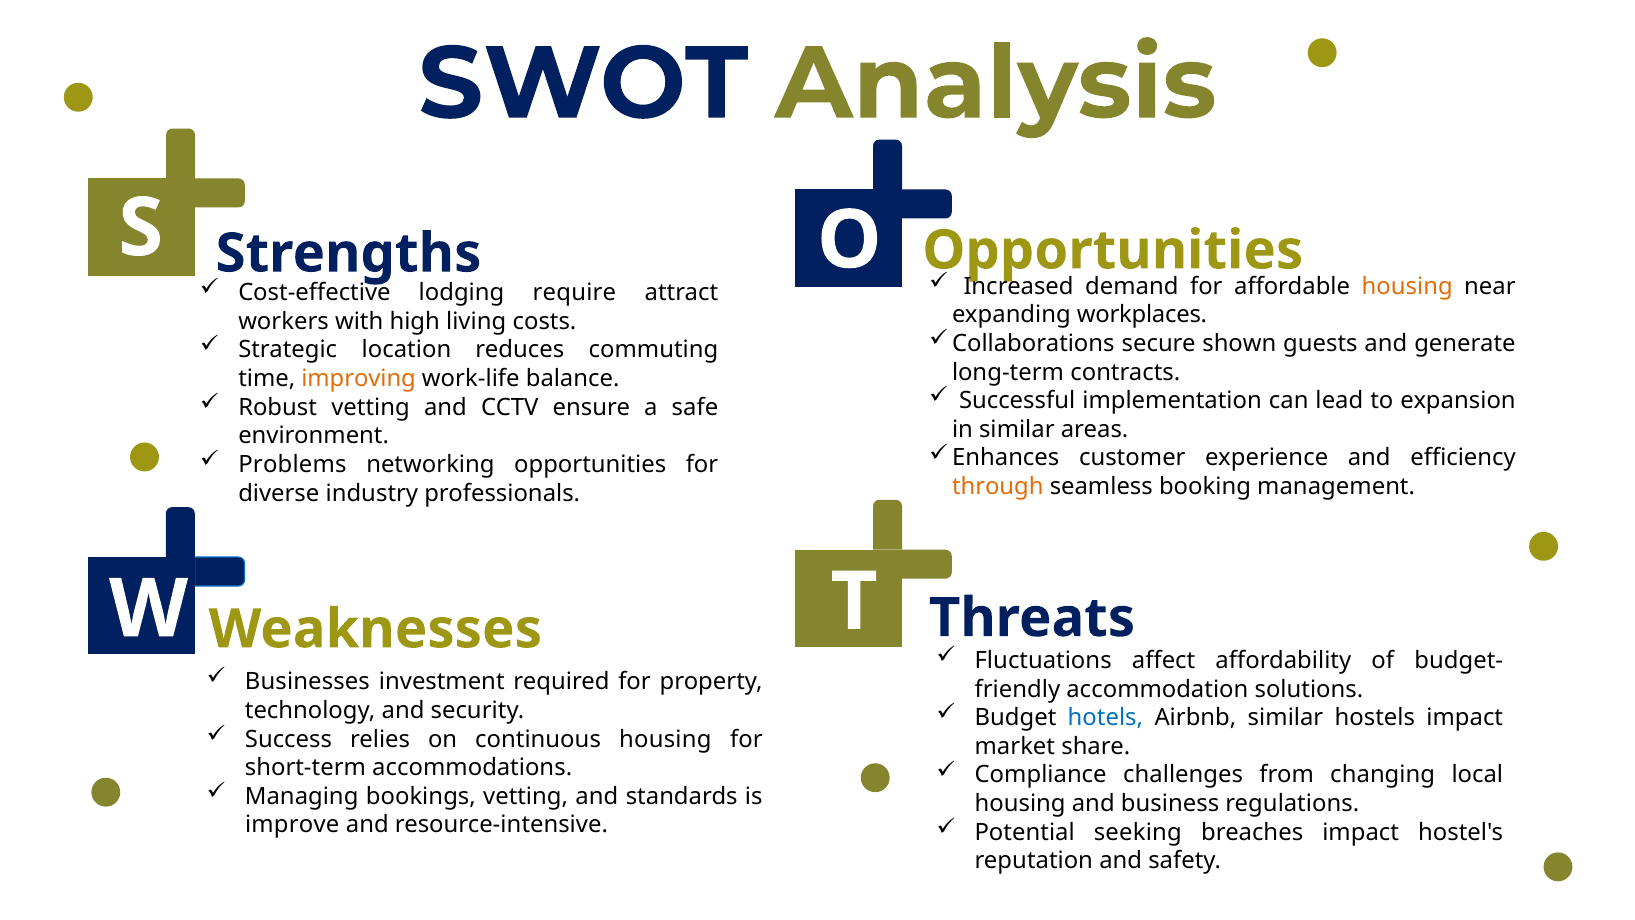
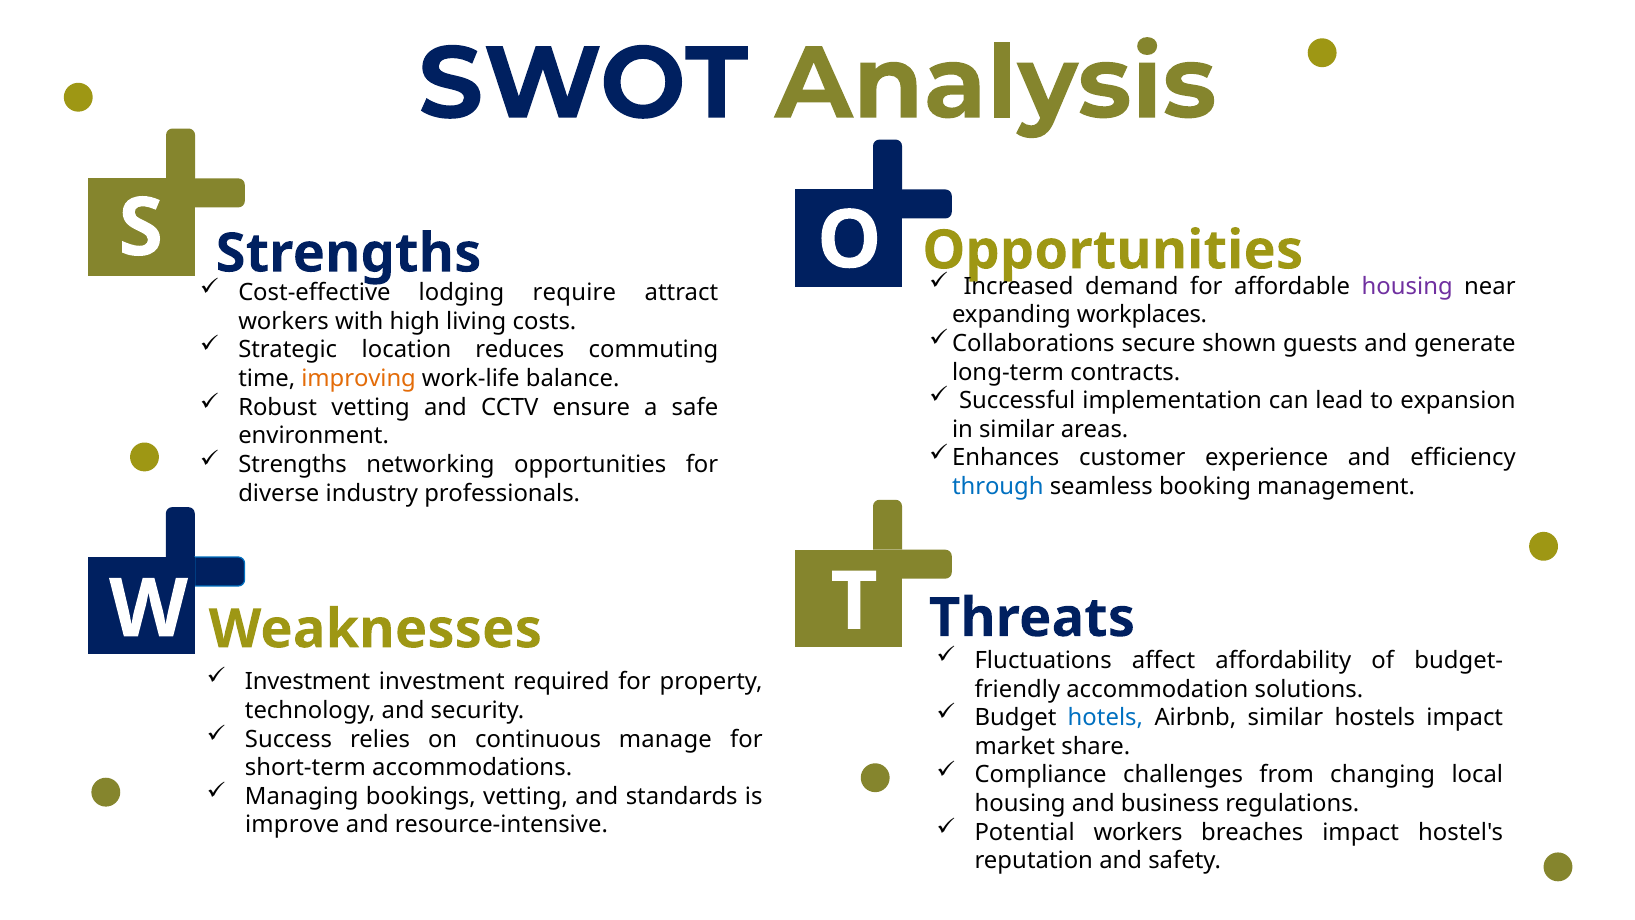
housing colour: orange -> purple (1407, 286)
Problems: Problems -> Strengths (293, 464)
through colour: orange -> blue (998, 487)
Businesses: Businesses -> Investment (308, 682)
continuous housing: housing -> manage (665, 739)
Potential seeking: seeking -> workers (1138, 832)
